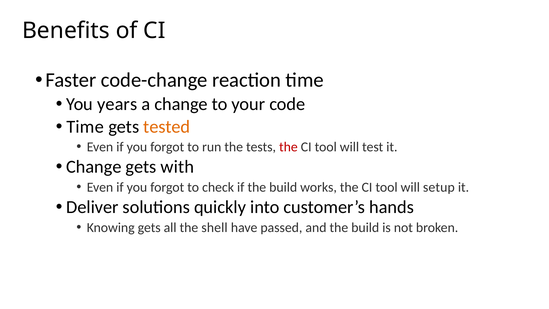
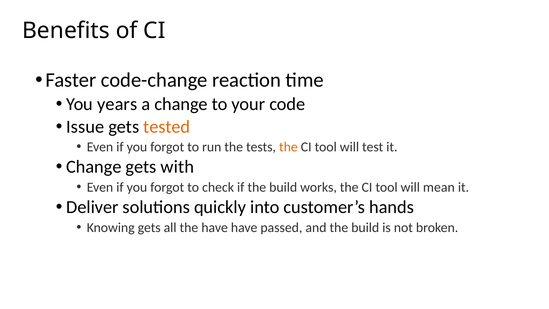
Time: Time -> Issue (85, 127)
the colour: red -> orange (288, 147)
setup: setup -> mean (439, 187)
the shell: shell -> have (215, 227)
